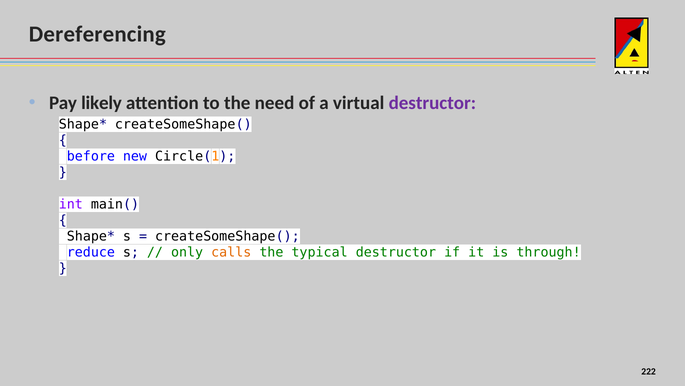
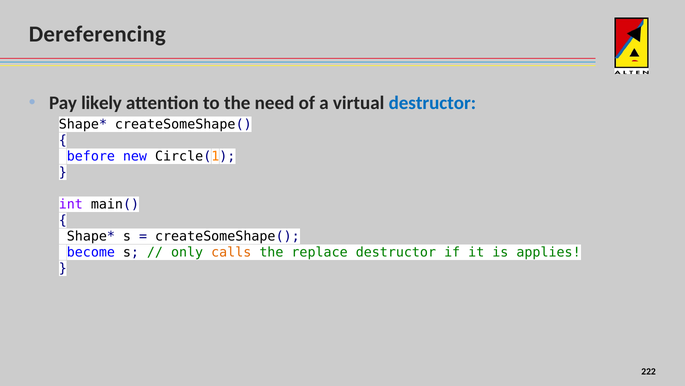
destructor colour: purple -> blue (432, 103)
reduce: reduce -> become (91, 252)
typical: typical -> replace (320, 252)
through: through -> applies (549, 252)
